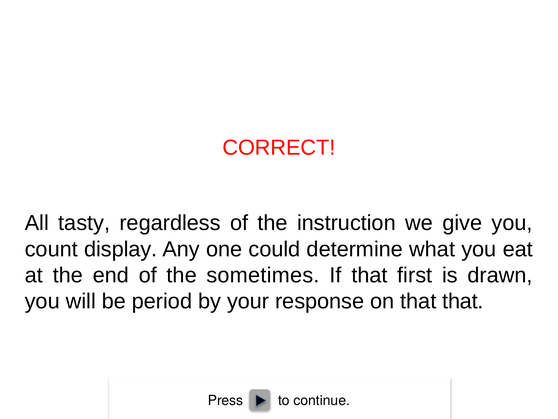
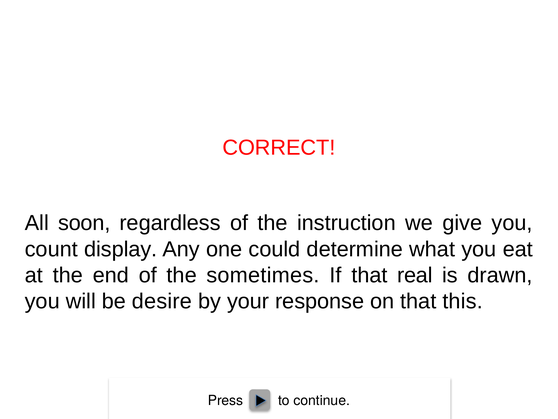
tasty: tasty -> soon (84, 223)
first: first -> real (415, 275)
period: period -> desire (162, 301)
that that: that -> this (463, 301)
